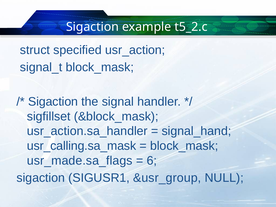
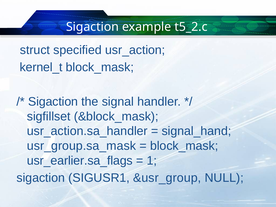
signal_t: signal_t -> kernel_t (41, 67)
usr_calling.sa_mask: usr_calling.sa_mask -> usr_group.sa_mask (81, 146)
usr_made.sa_flags: usr_made.sa_flags -> usr_earlier.sa_flags (80, 161)
6: 6 -> 1 (152, 161)
